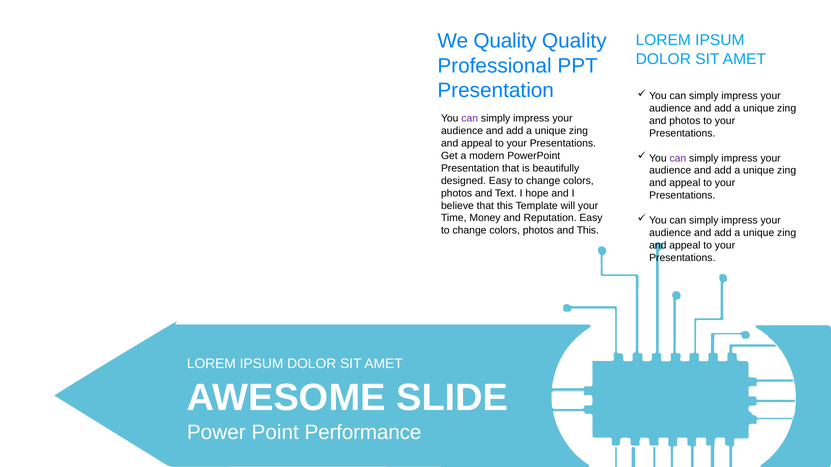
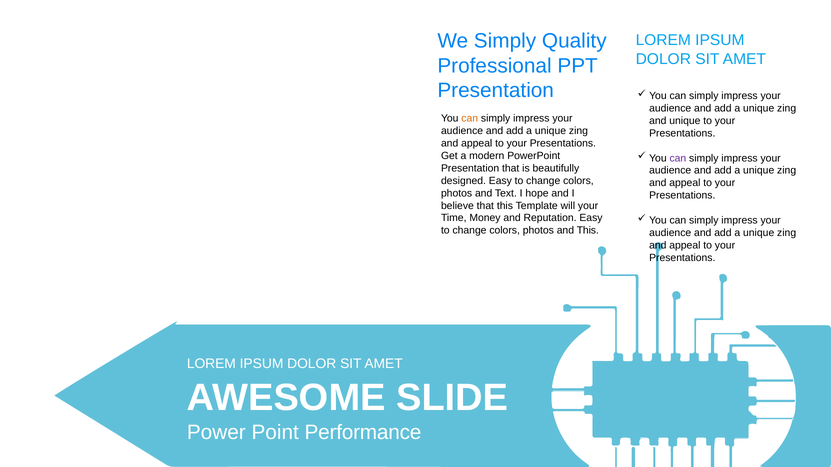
We Quality: Quality -> Simply (505, 41)
can colour: purple -> orange (470, 119)
and photos: photos -> unique (685, 121)
